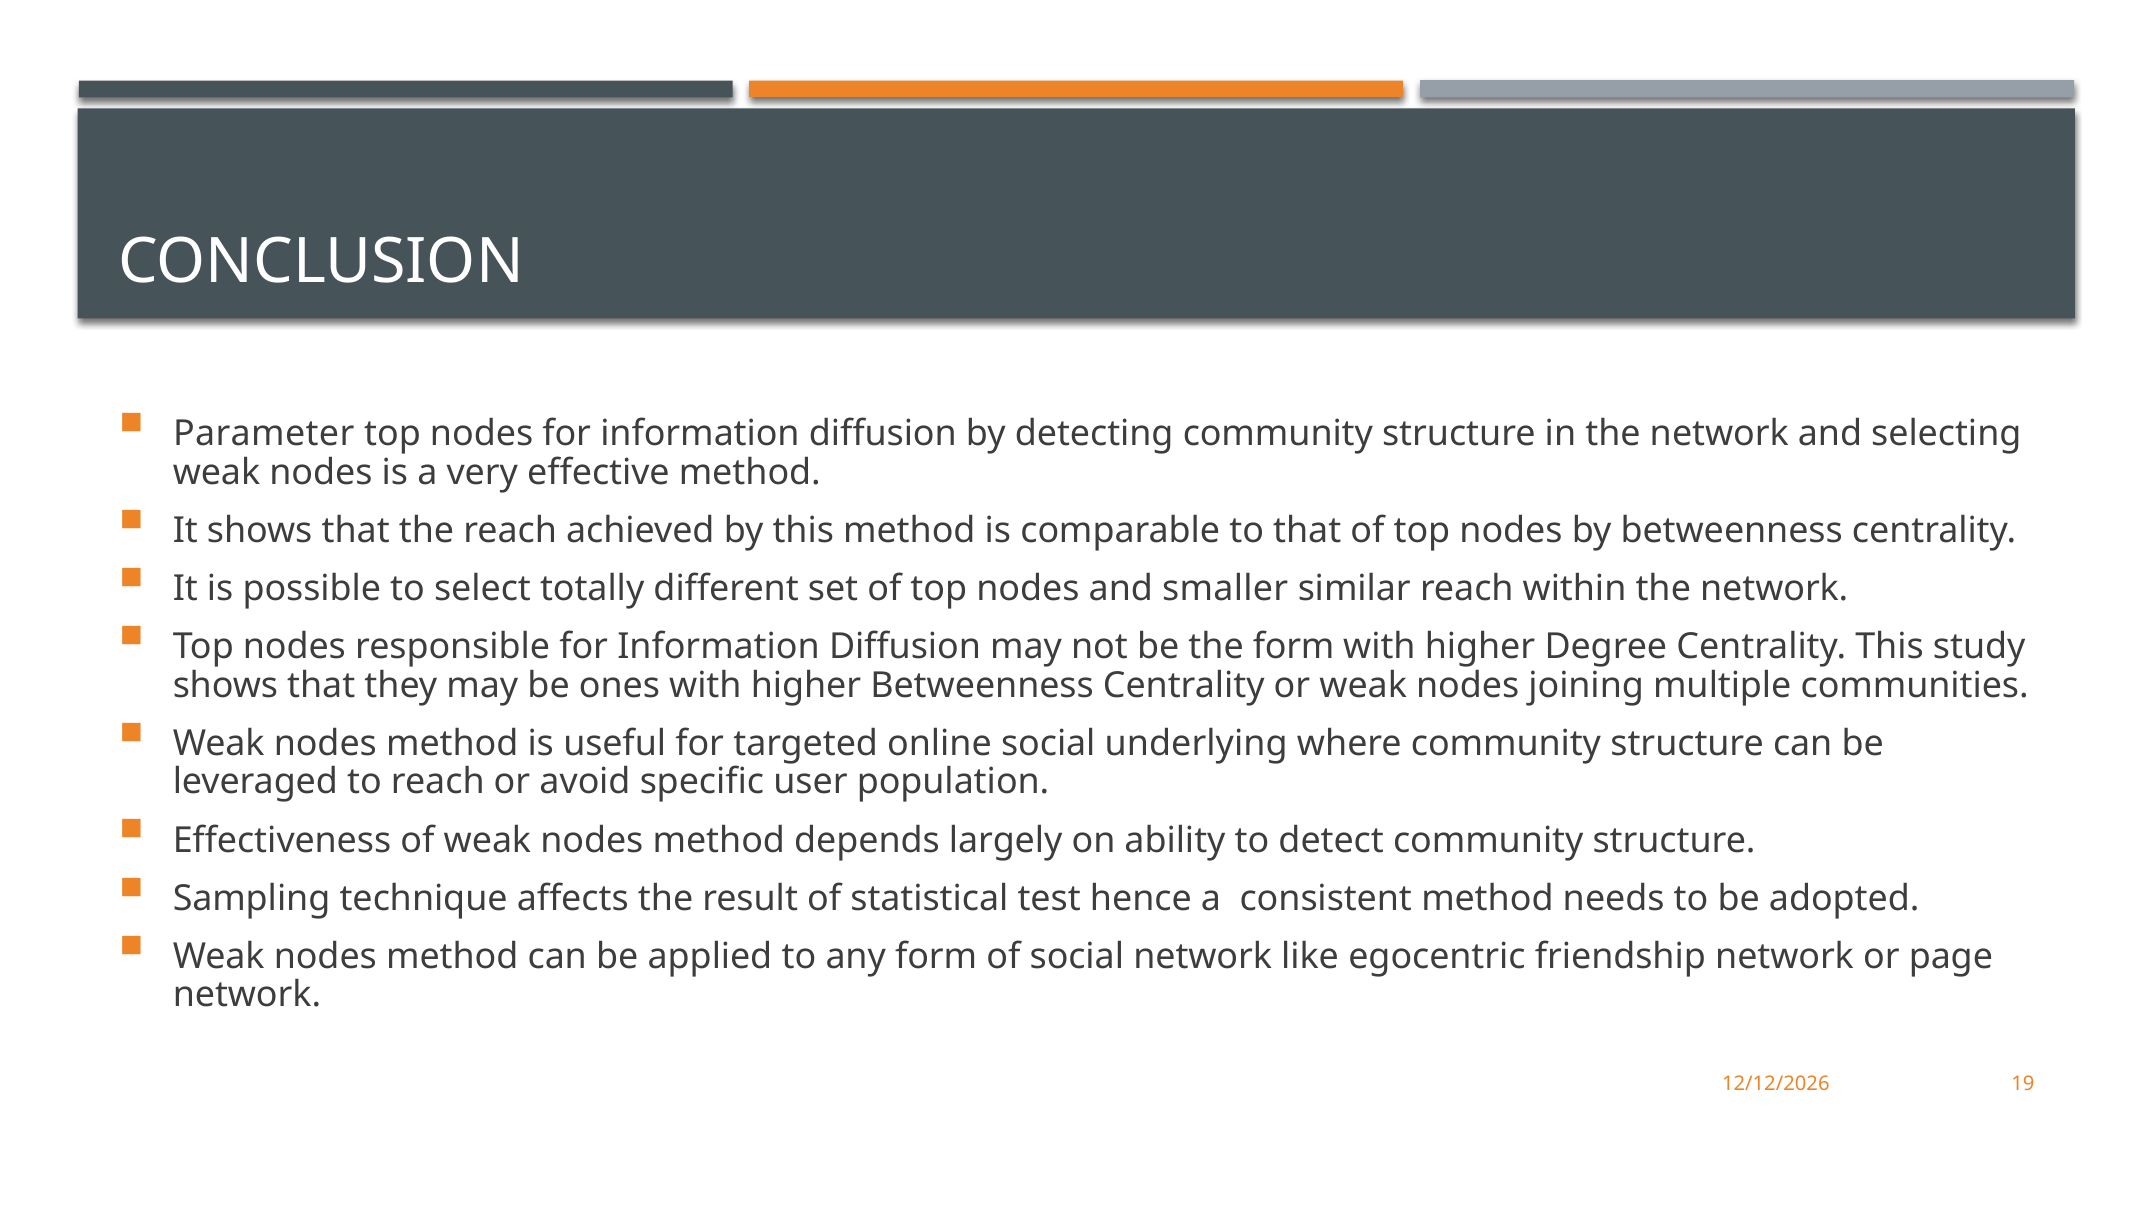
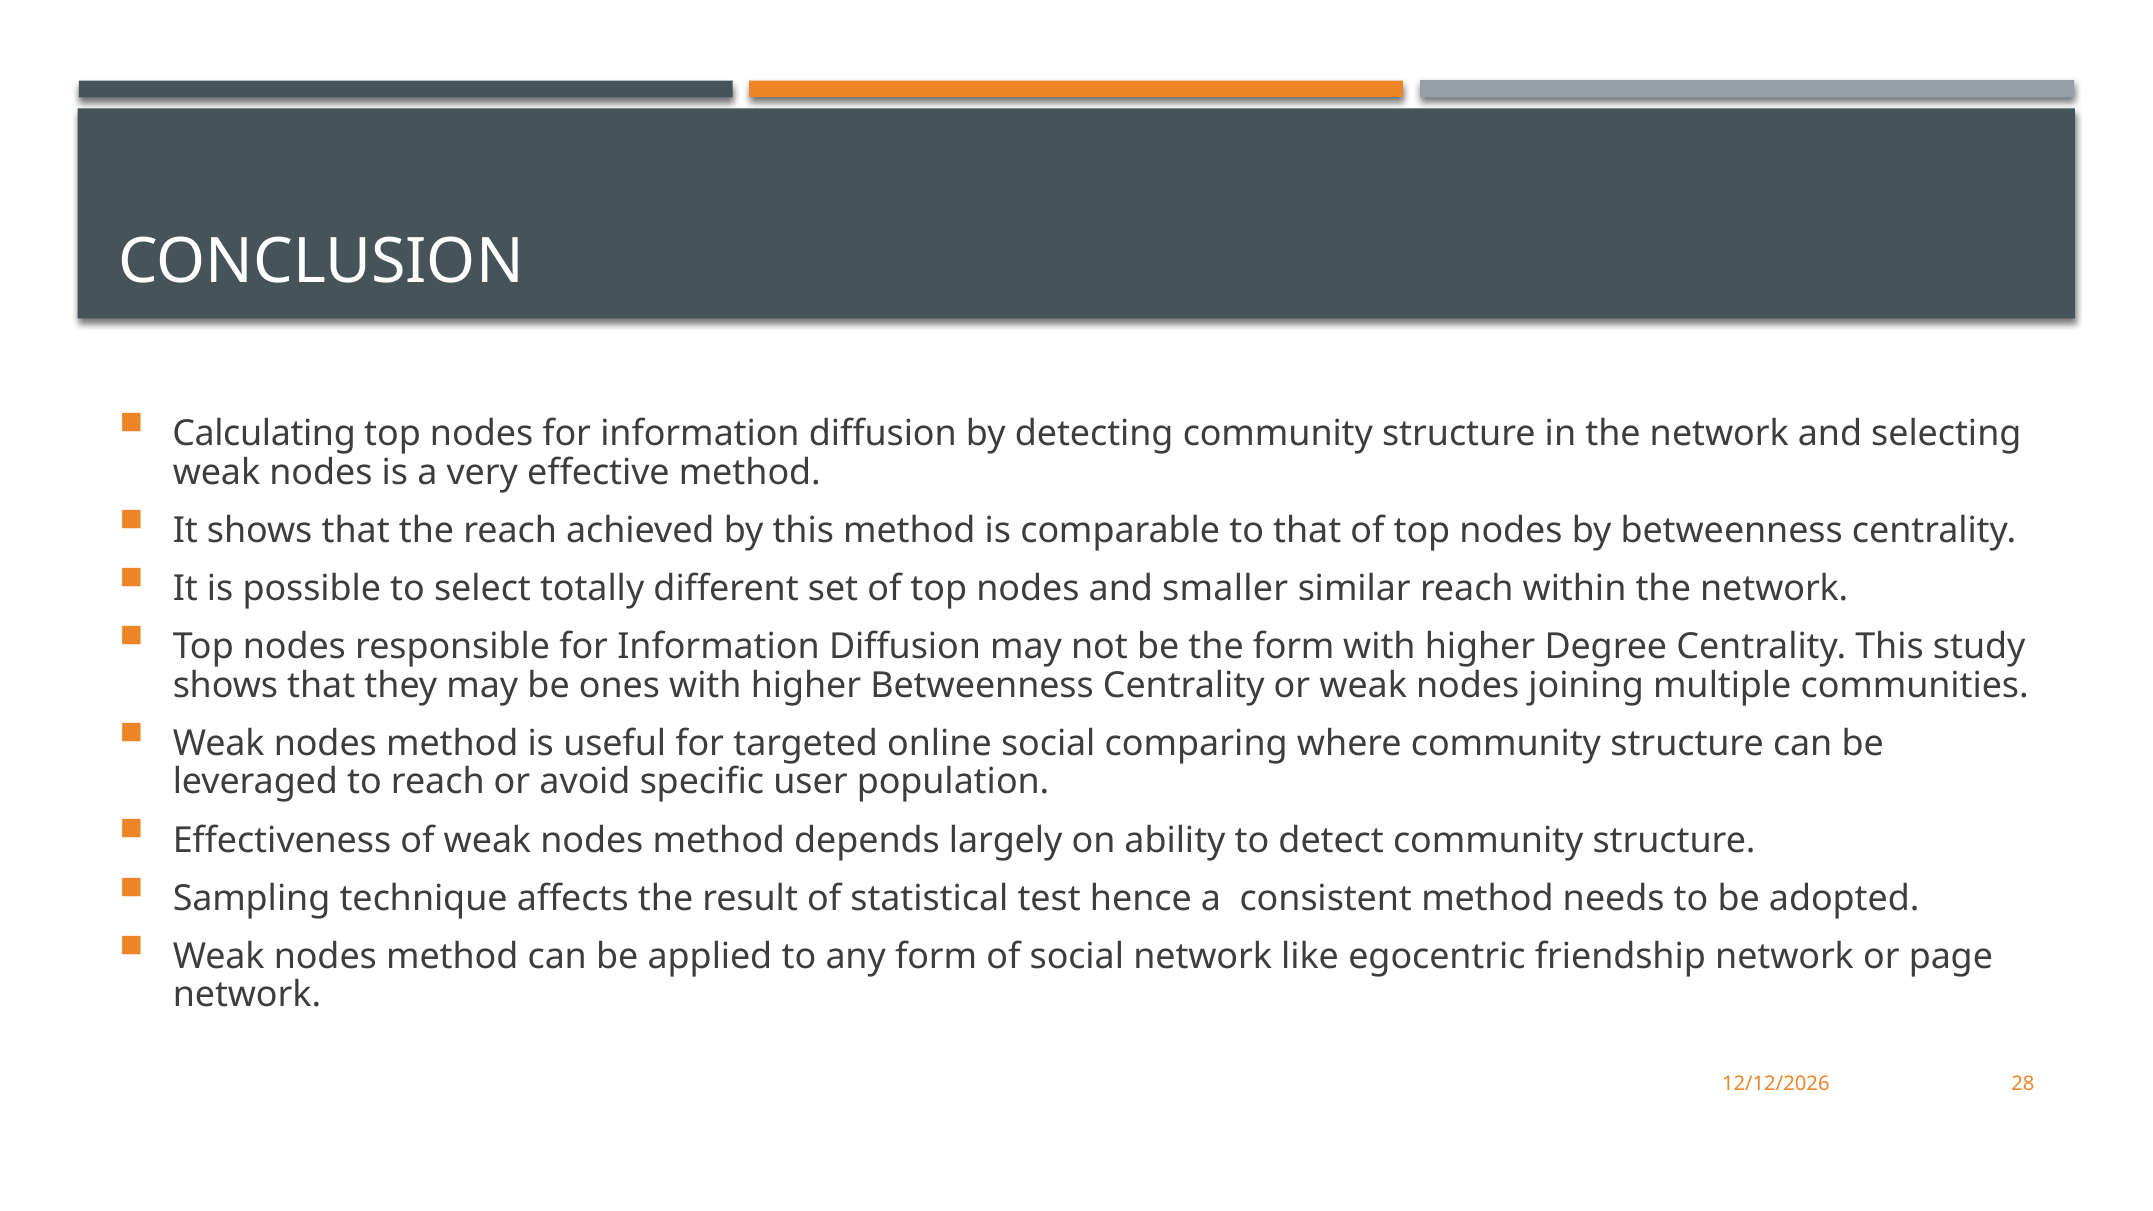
Parameter: Parameter -> Calculating (264, 434)
underlying: underlying -> comparing (1196, 743)
19: 19 -> 28 (2023, 1084)
